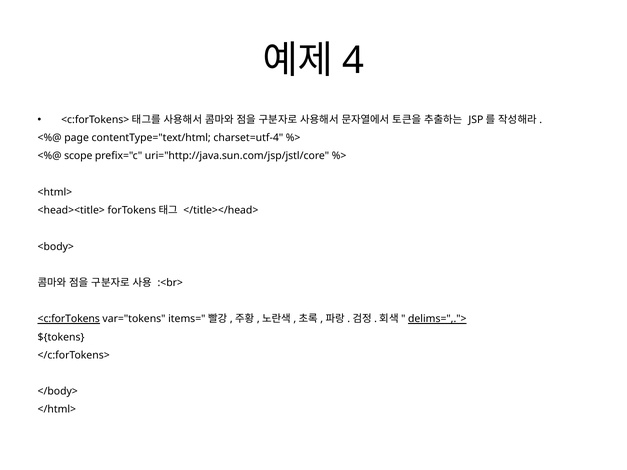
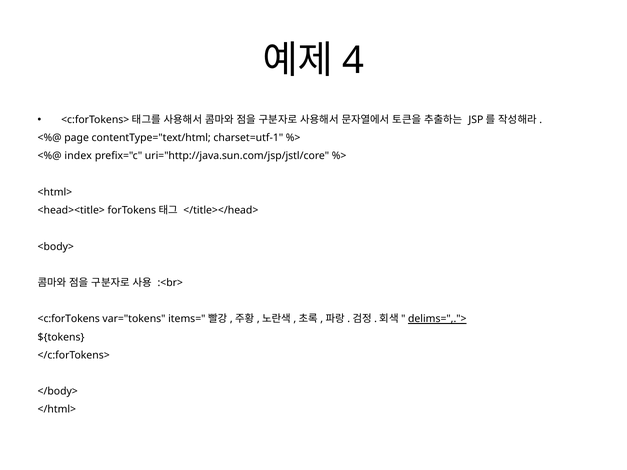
charset=utf-4: charset=utf-4 -> charset=utf-1 (248, 138)
scope: scope -> index (78, 156)
<c:forTokens underline: present -> none (69, 319)
